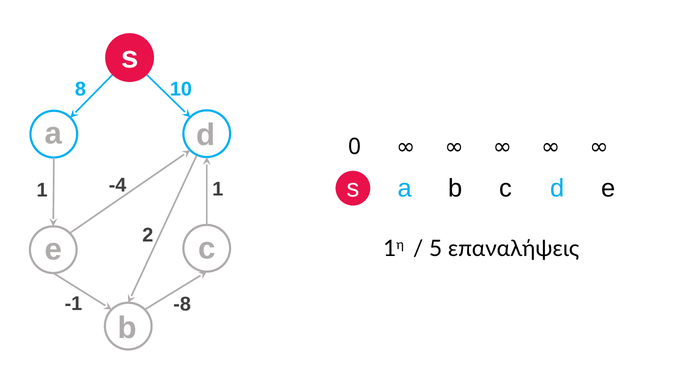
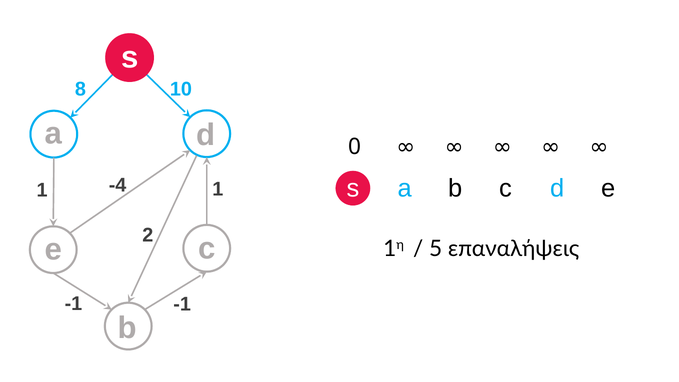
-1 -8: -8 -> -1 (182, 304)
